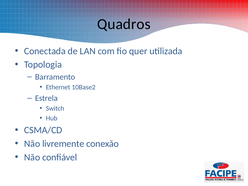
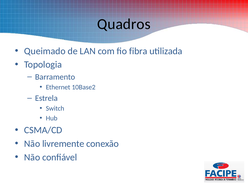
Conectada: Conectada -> Queimado (45, 51)
quer: quer -> fibra (138, 51)
